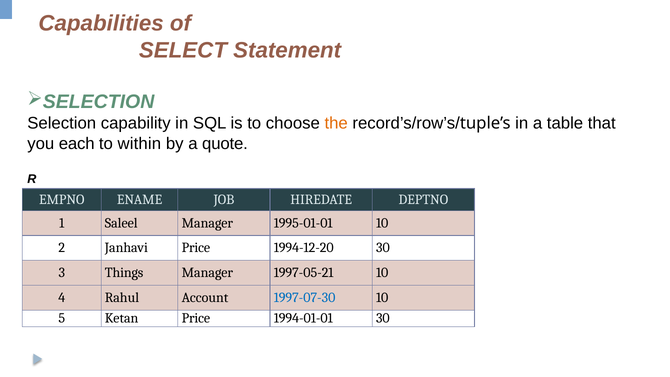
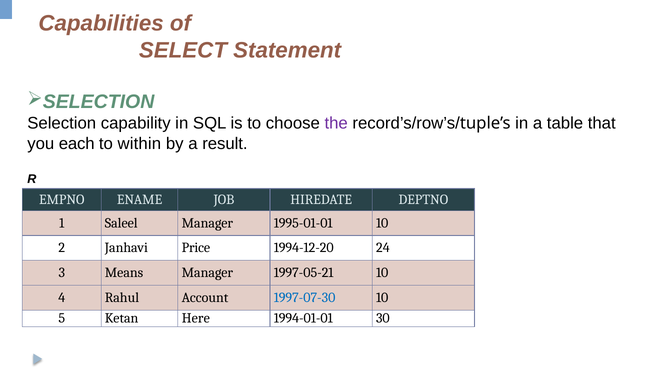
the colour: orange -> purple (336, 123)
quote: quote -> result (225, 144)
1994-12-20 30: 30 -> 24 (383, 248)
Things: Things -> Means (124, 273)
Ketan Price: Price -> Here (196, 318)
